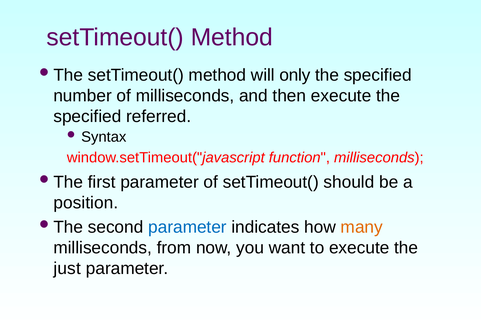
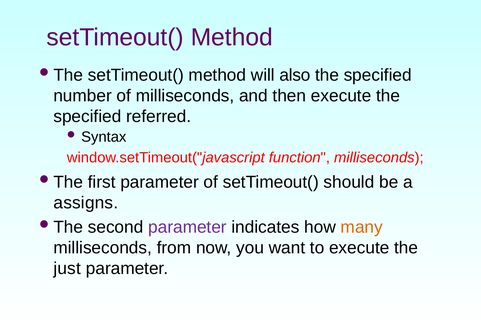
only: only -> also (295, 75)
position: position -> assigns (86, 203)
parameter colour: blue -> purple (187, 227)
